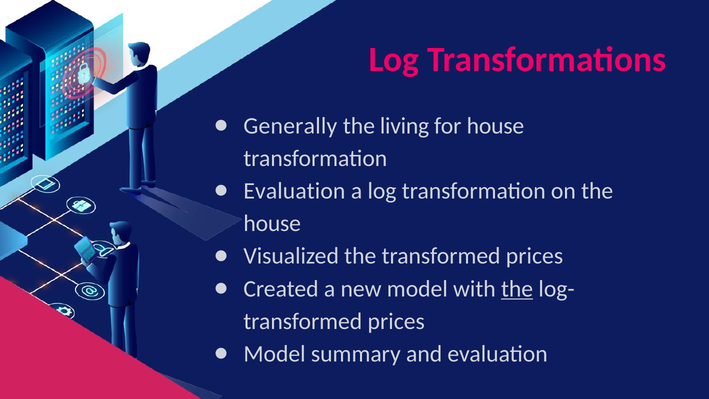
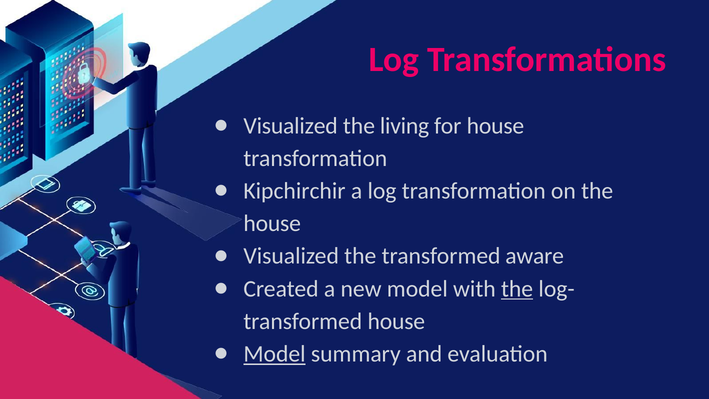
Generally: Generally -> Visualized (291, 126)
Evaluation: Evaluation -> Kipchirchir (294, 191)
the transformed prices: prices -> aware (535, 256)
prices: prices -> house (396, 321)
Model underline: none -> present (275, 354)
